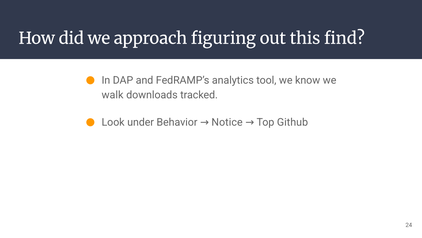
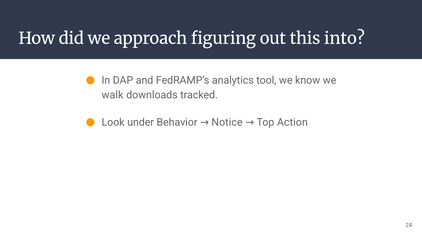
find: find -> into (344, 38)
Github: Github -> Action (292, 122)
